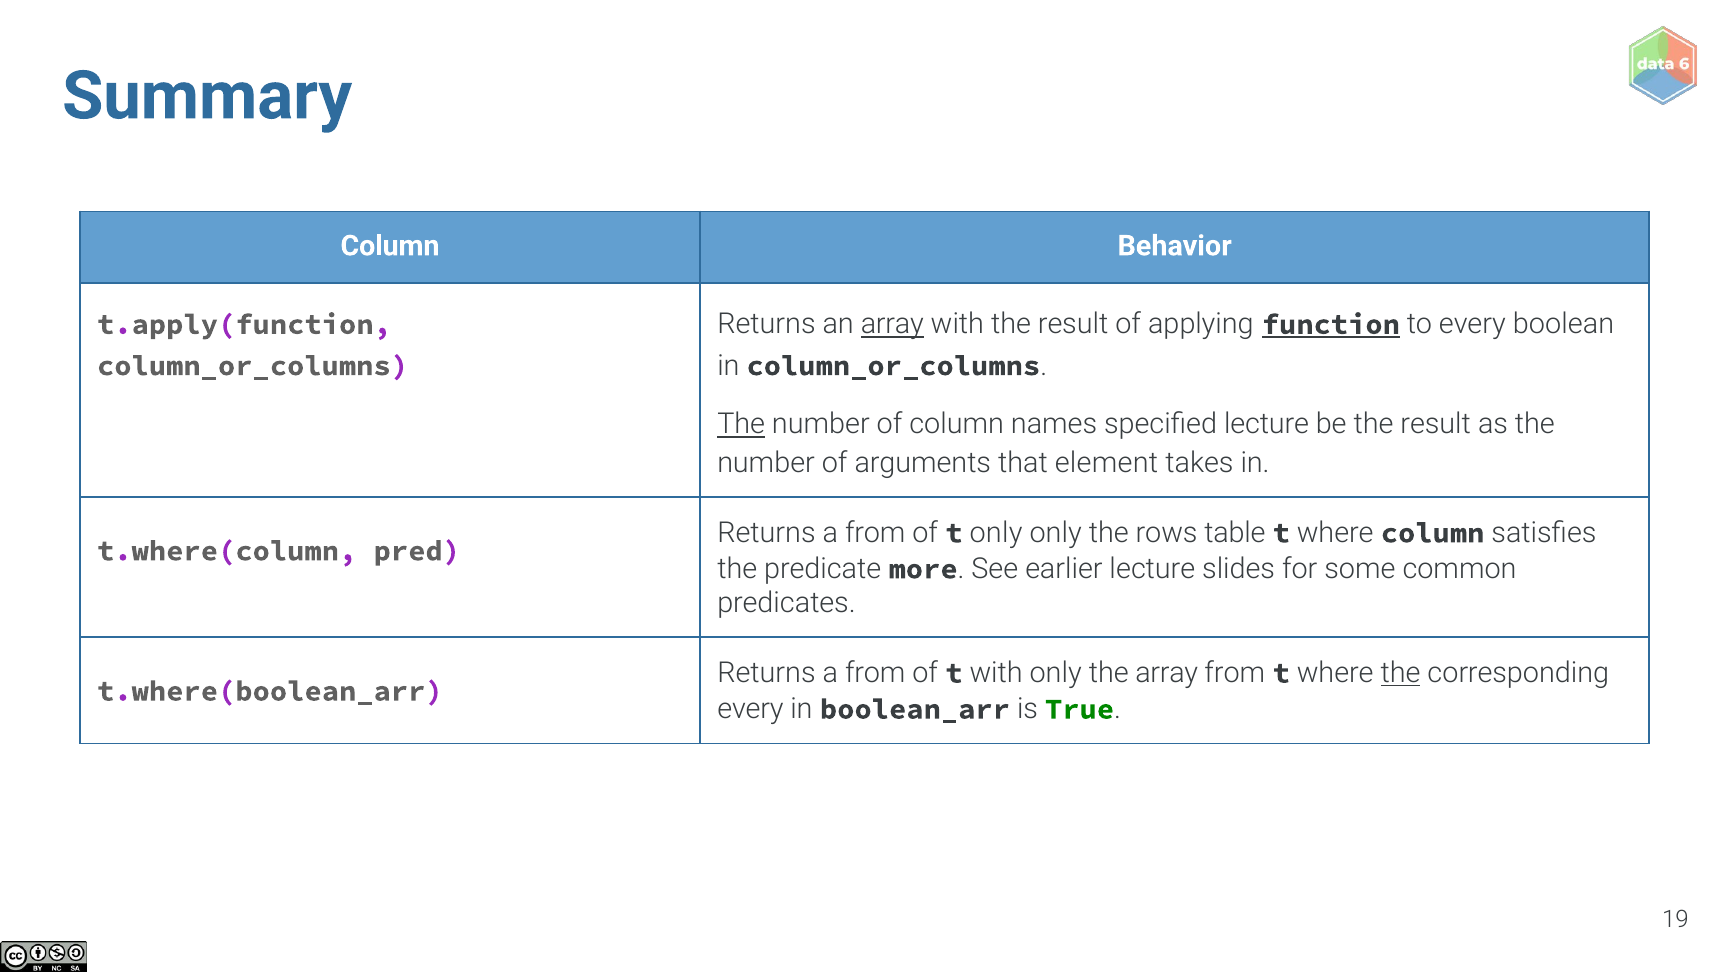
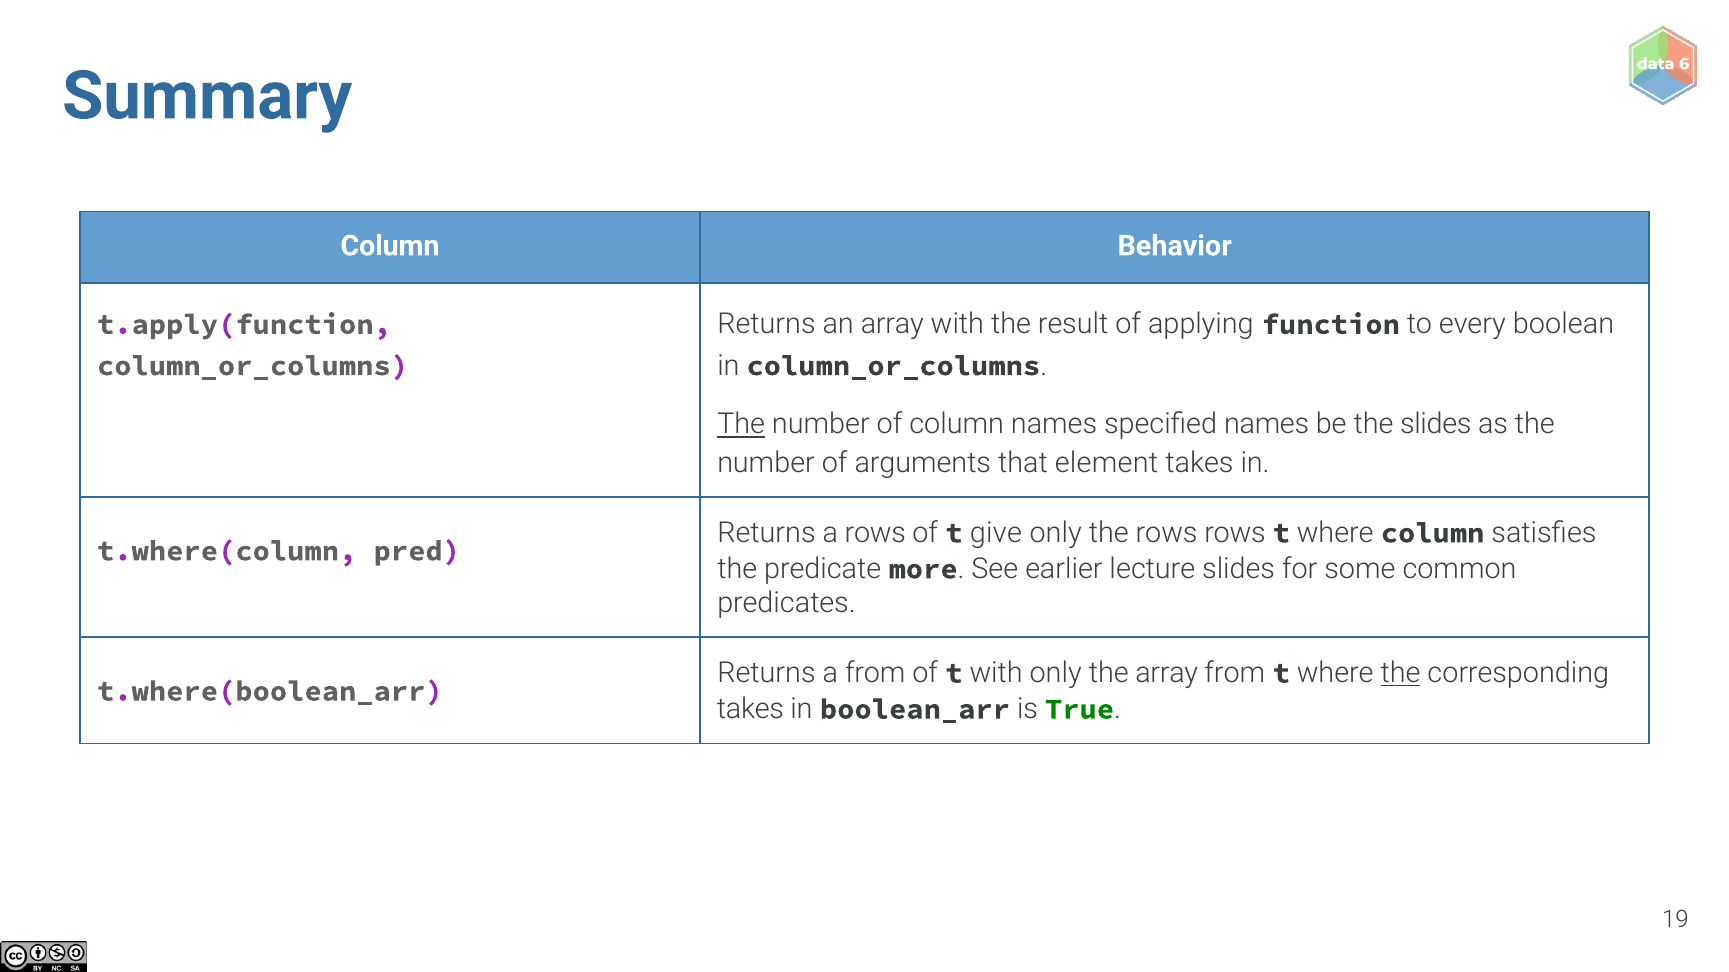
array underline: present -> none (892, 325)
function underline: present -> none (1331, 325)
specified lecture: lecture -> names (1267, 425)
be the result: result -> slides (1436, 425)
from: from -> rows (875, 533)
t only: only -> give (996, 533)
rows table: table -> rows (1235, 533)
every: every -> takes (751, 710)
